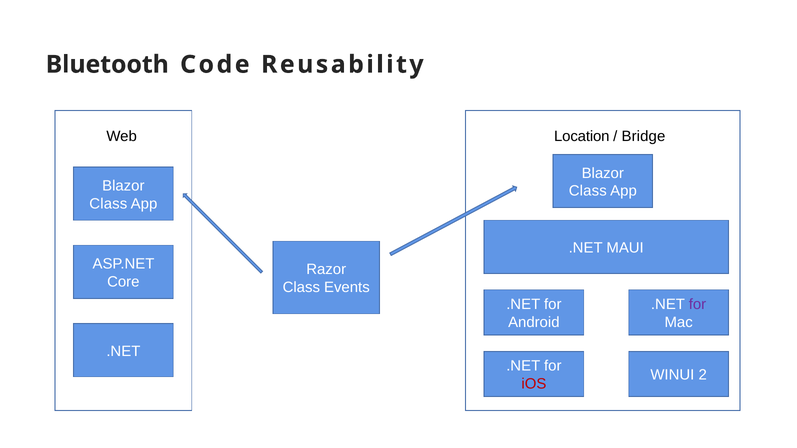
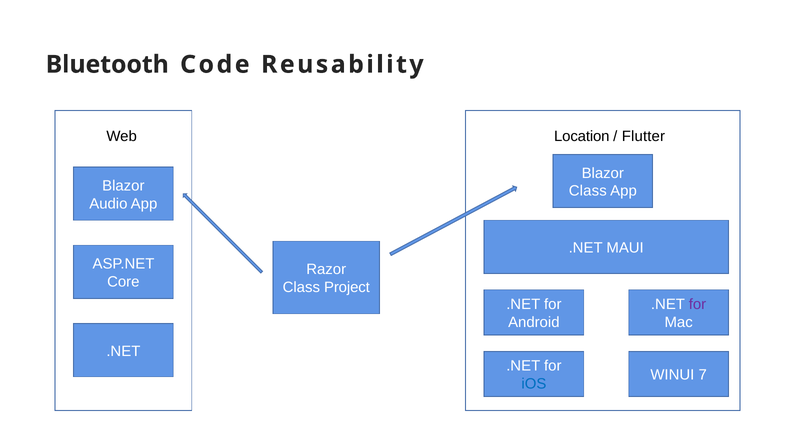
Bridge: Bridge -> Flutter (643, 136)
Class: Class -> Audio (108, 204)
Events: Events -> Project (347, 288)
2: 2 -> 7 (703, 375)
iOS colour: red -> blue (534, 384)
